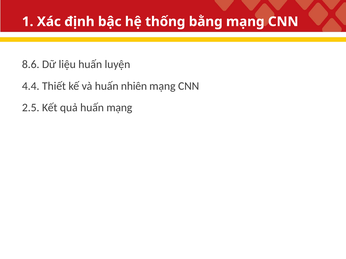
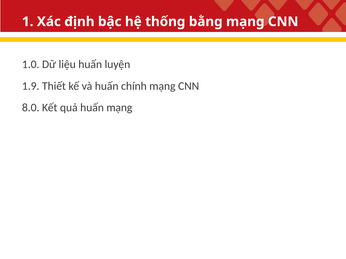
8.6: 8.6 -> 1.0 (31, 65)
4.4: 4.4 -> 1.9 (31, 86)
nhiên: nhiên -> chính (134, 86)
2.5: 2.5 -> 8.0 (31, 108)
